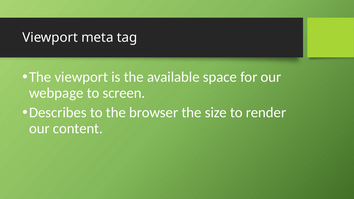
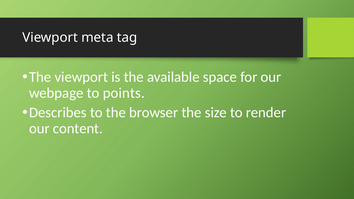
screen: screen -> points (124, 93)
